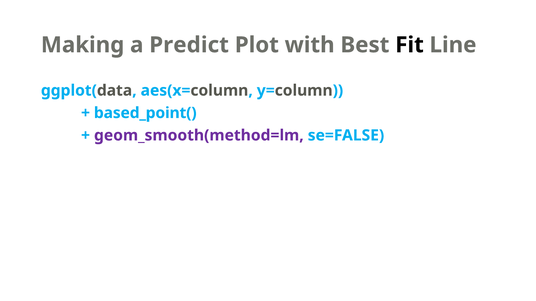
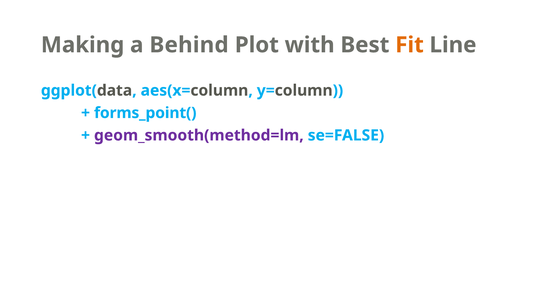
Predict: Predict -> Behind (189, 45)
Fit colour: black -> orange (409, 45)
based_point(: based_point( -> forms_point( (145, 113)
